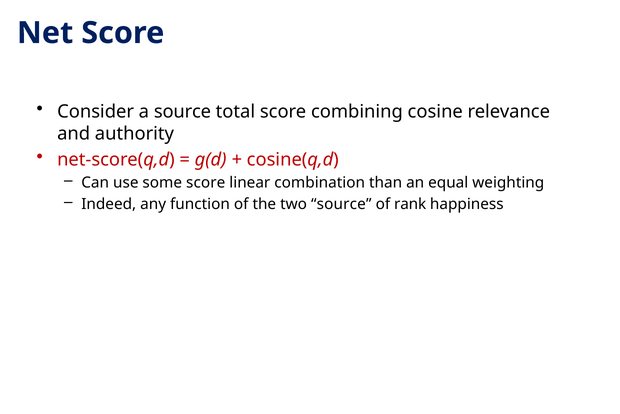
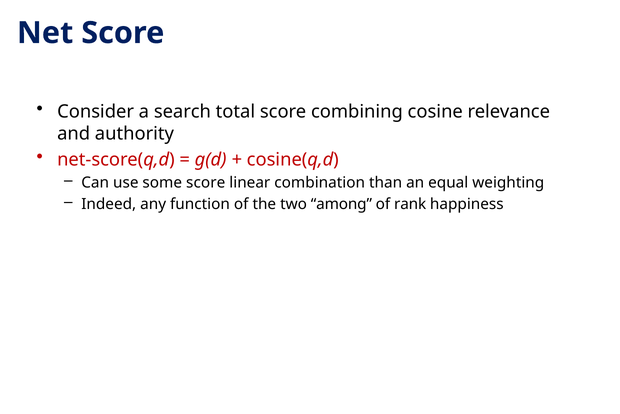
a source: source -> search (182, 112)
two source: source -> among (341, 204)
